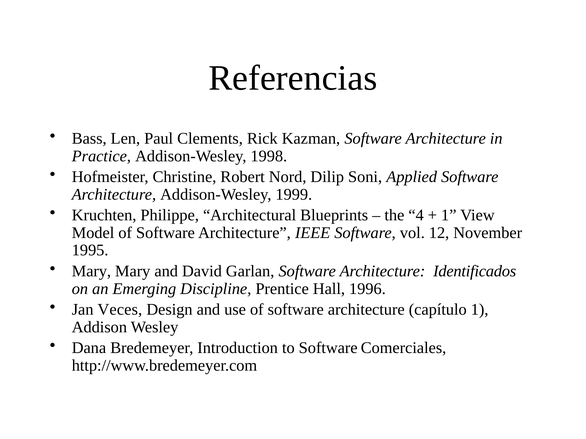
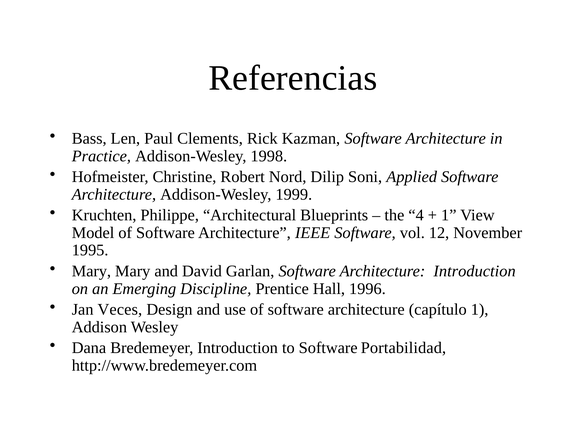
Architecture Identificados: Identificados -> Introduction (475, 271)
Comerciales: Comerciales -> Portabilidad (403, 348)
